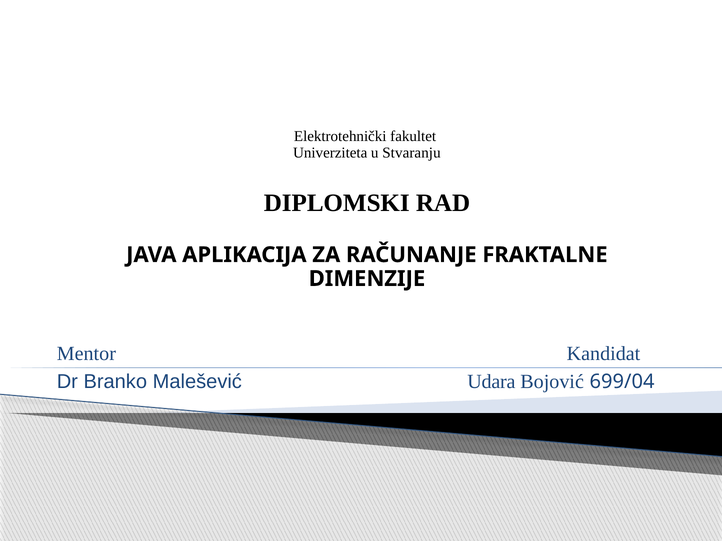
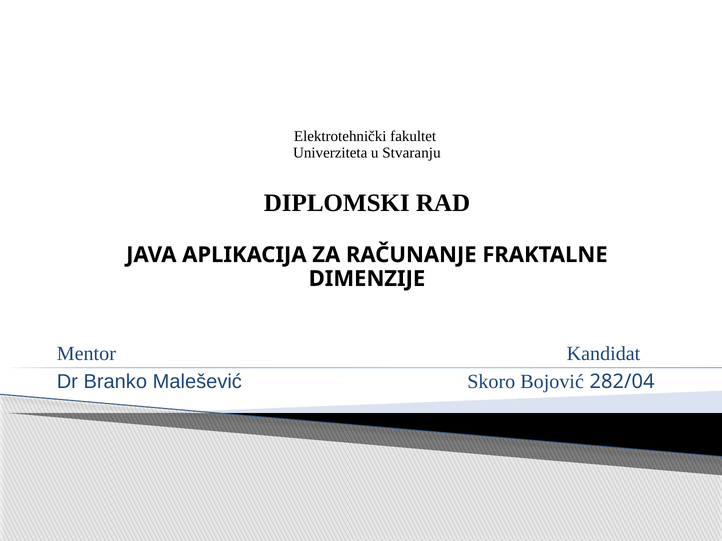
Udara: Udara -> Skoro (491, 382)
699/04: 699/04 -> 282/04 (622, 382)
